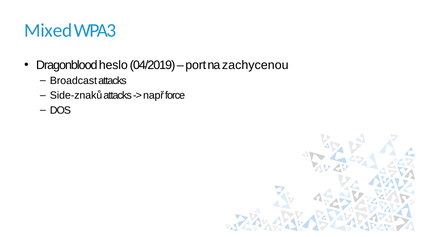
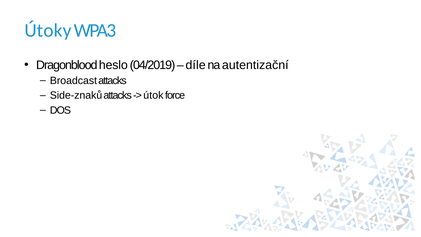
Mixed: Mixed -> Útoky (48, 31)
port: port -> díle (196, 65)
zachycenou: zachycenou -> autentizační (255, 65)
např: např -> útok (153, 95)
